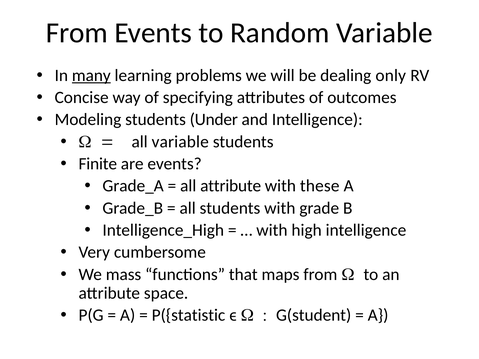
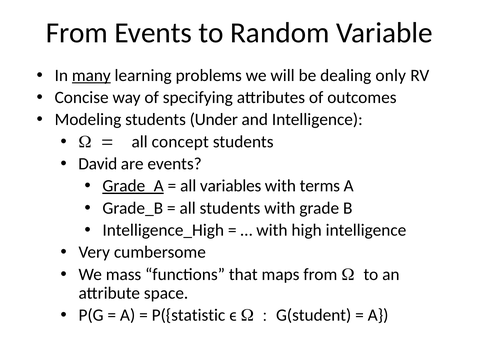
all variable: variable -> concept (180, 142)
Finite: Finite -> David (98, 164)
Grade_A underline: none -> present (133, 186)
all attribute: attribute -> variables (231, 186)
these: these -> terms (320, 186)
